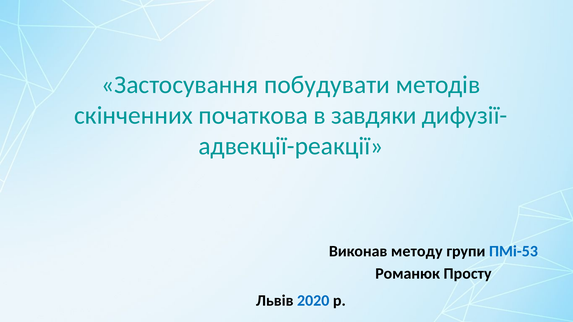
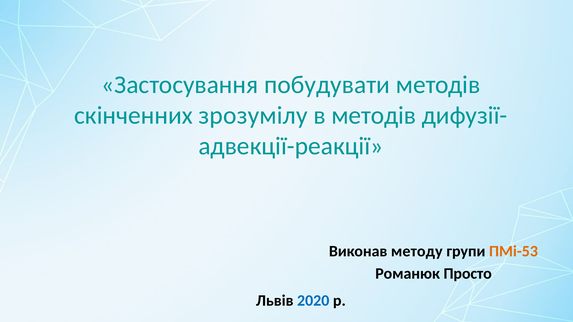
початкова: початкова -> зрозумілу (253, 116)
в завдяки: завдяки -> методів (374, 116)
ПМі-53 colour: blue -> orange (513, 251)
Просту: Просту -> Просто (468, 274)
